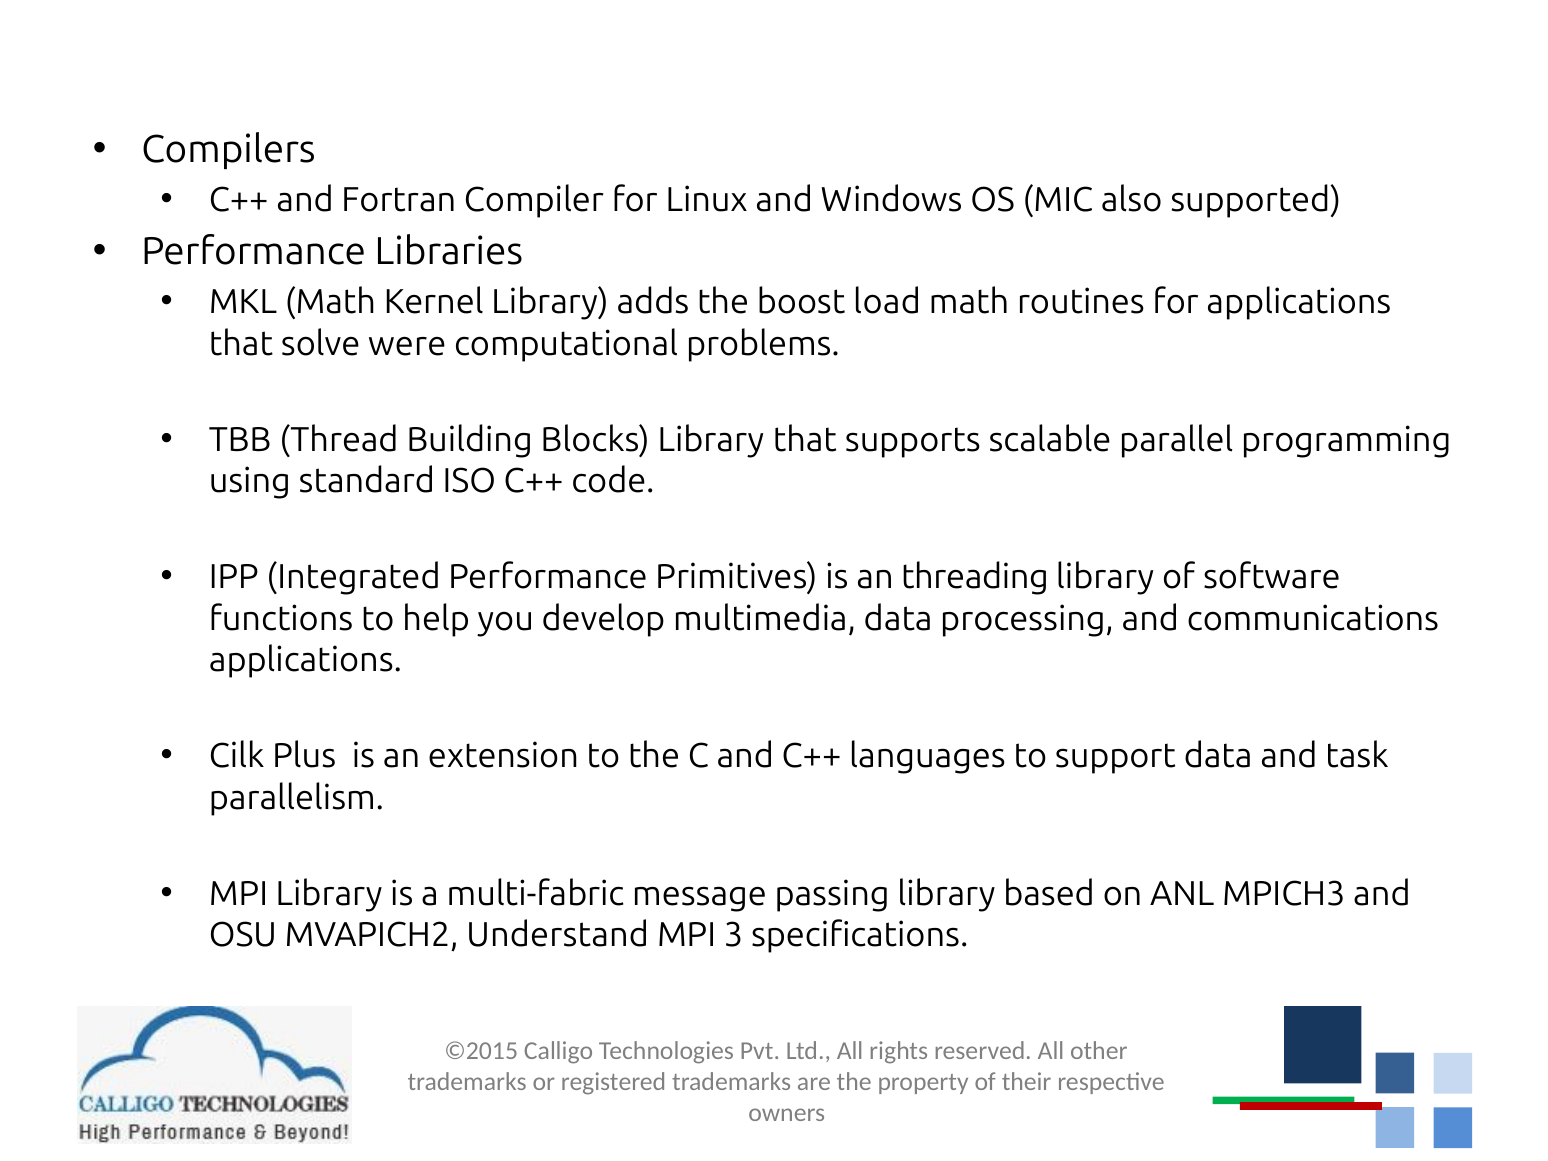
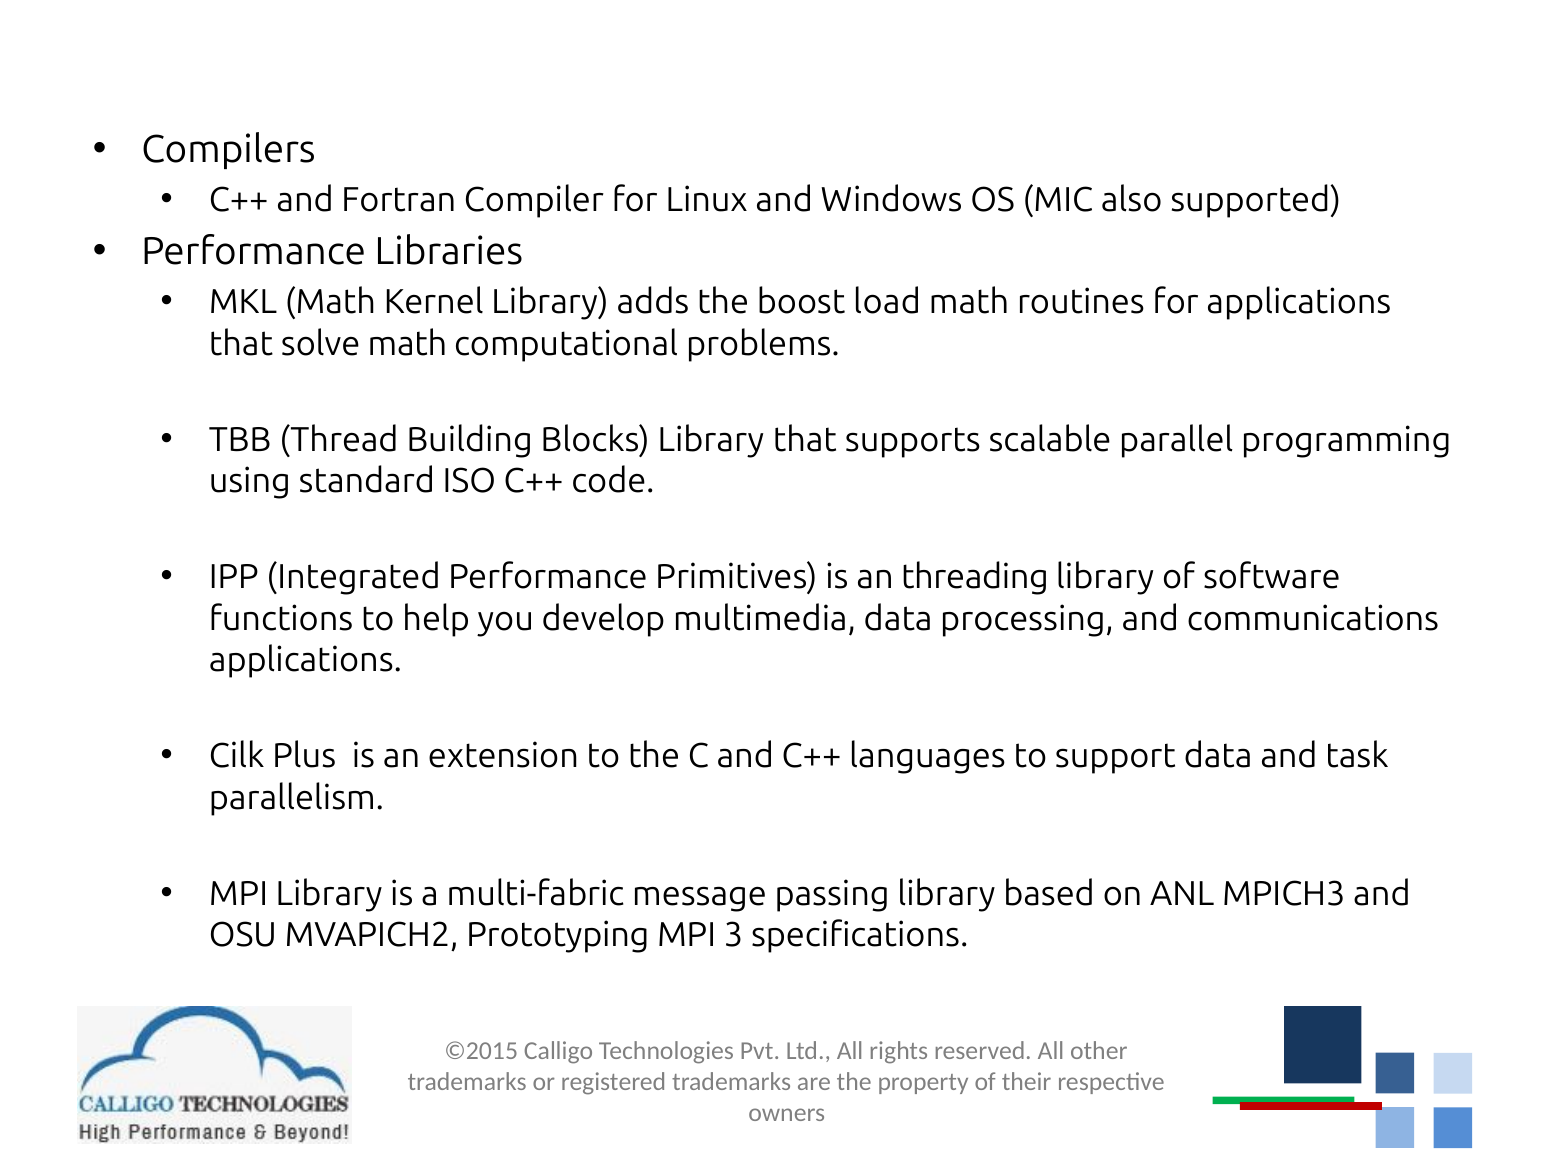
solve were: were -> math (407, 344)
Understand: Understand -> Prototyping (558, 935)
